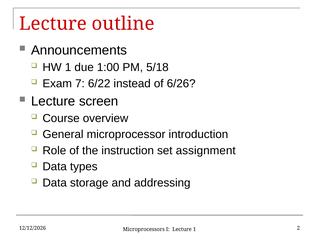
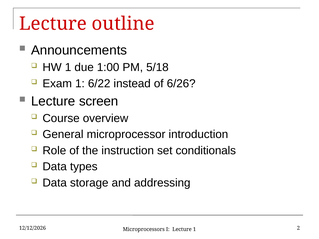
Exam 7: 7 -> 1 (80, 84)
assignment: assignment -> conditionals (206, 151)
